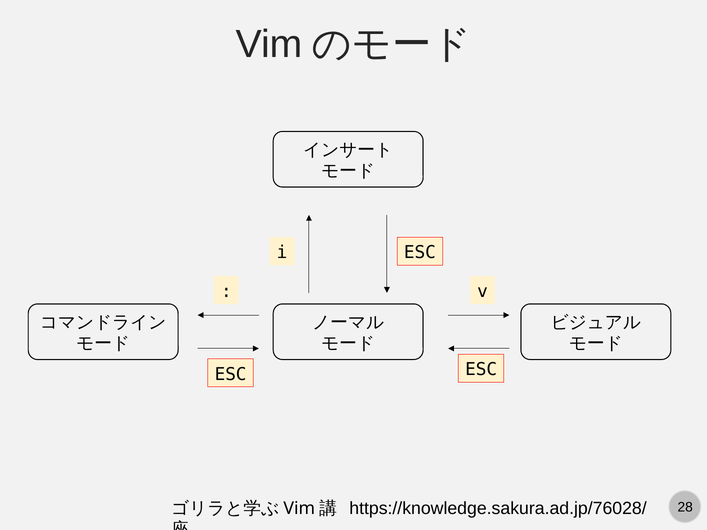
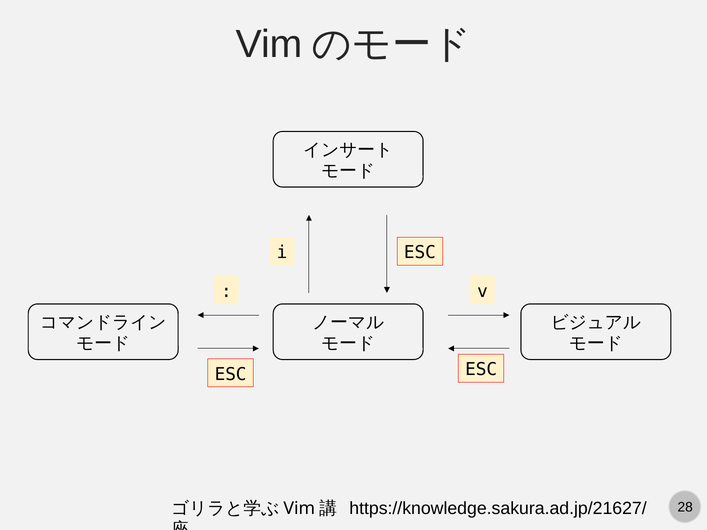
https://knowledge.sakura.ad.jp/76028/: https://knowledge.sakura.ad.jp/76028/ -> https://knowledge.sakura.ad.jp/21627/ (498, 509)
